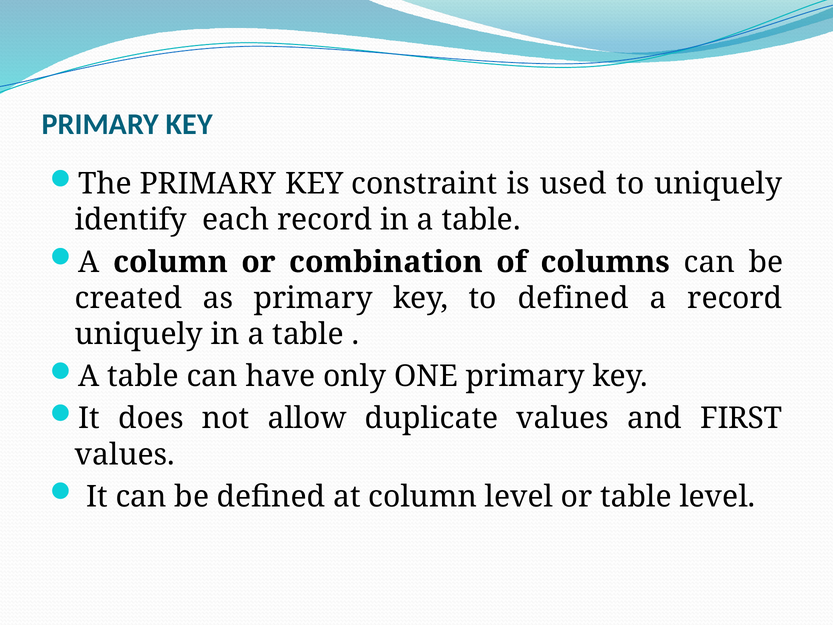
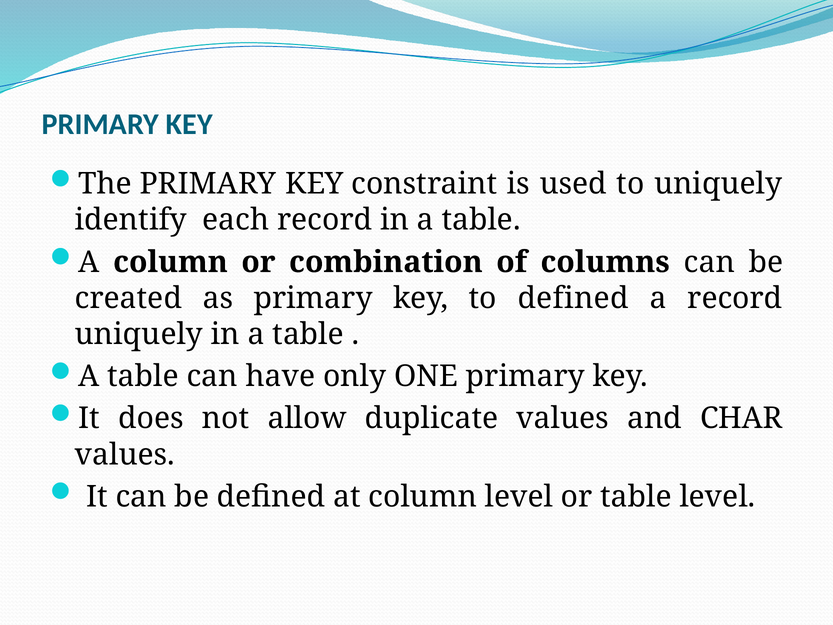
FIRST: FIRST -> CHAR (741, 418)
